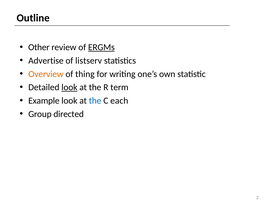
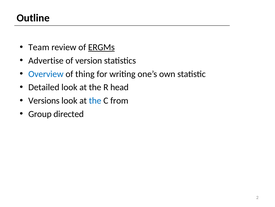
Other: Other -> Team (39, 47)
listserv: listserv -> version (89, 60)
Overview colour: orange -> blue (46, 74)
look underline: present -> none (69, 87)
term: term -> head (119, 87)
Example: Example -> Versions (44, 100)
each: each -> from (119, 100)
